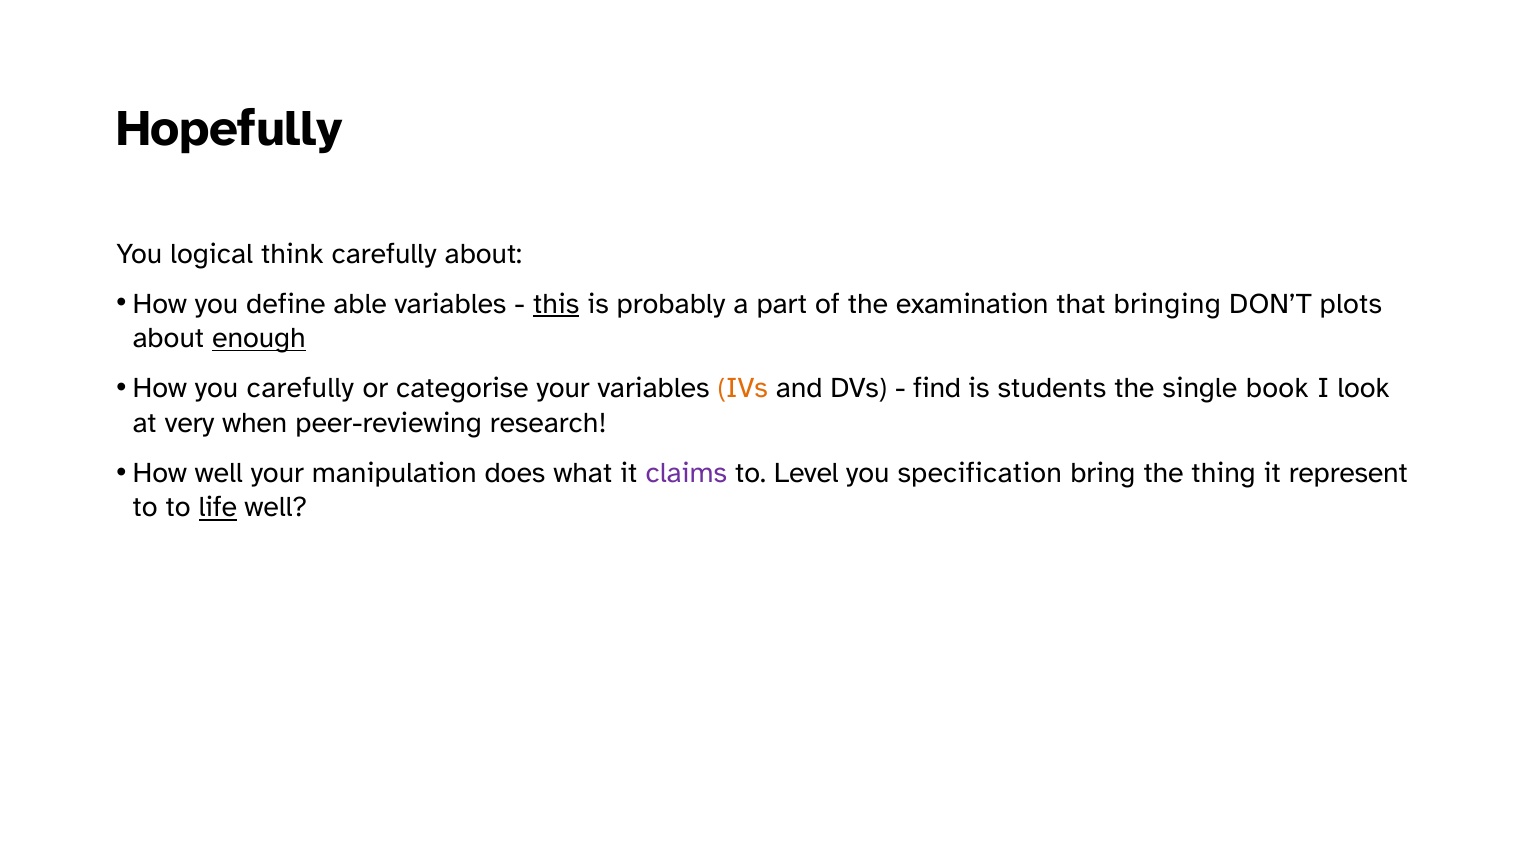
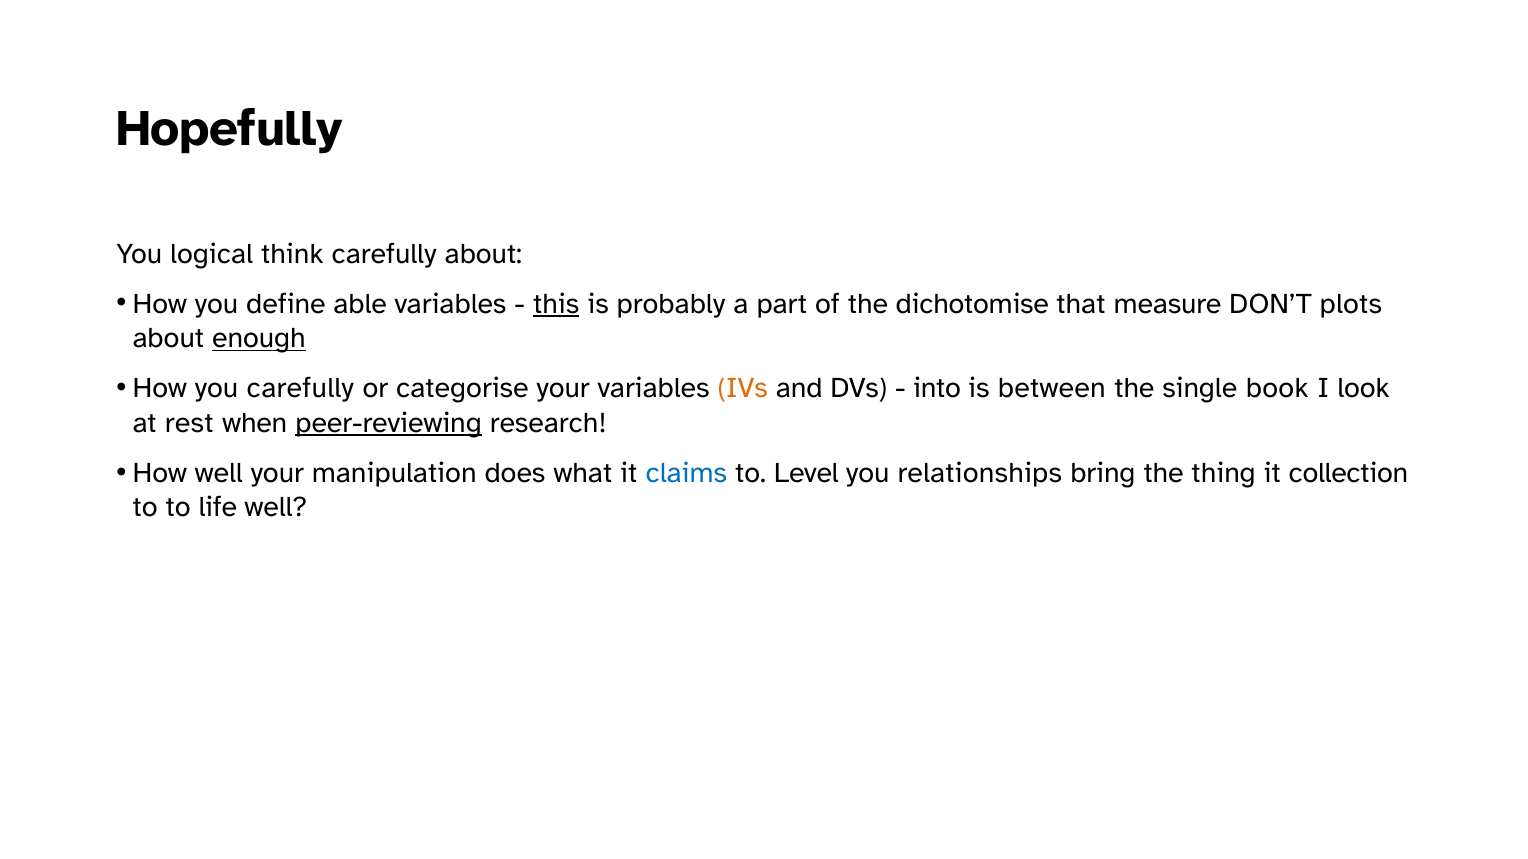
examination: examination -> dichotomise (972, 304)
bringing: bringing -> measure (1167, 304)
find: find -> into (937, 389)
students: students -> between (1052, 389)
very: very -> rest (189, 423)
peer-reviewing underline: none -> present (389, 423)
claims colour: purple -> blue (686, 473)
specification: specification -> relationships (980, 473)
represent: represent -> collection (1348, 473)
life underline: present -> none (218, 508)
